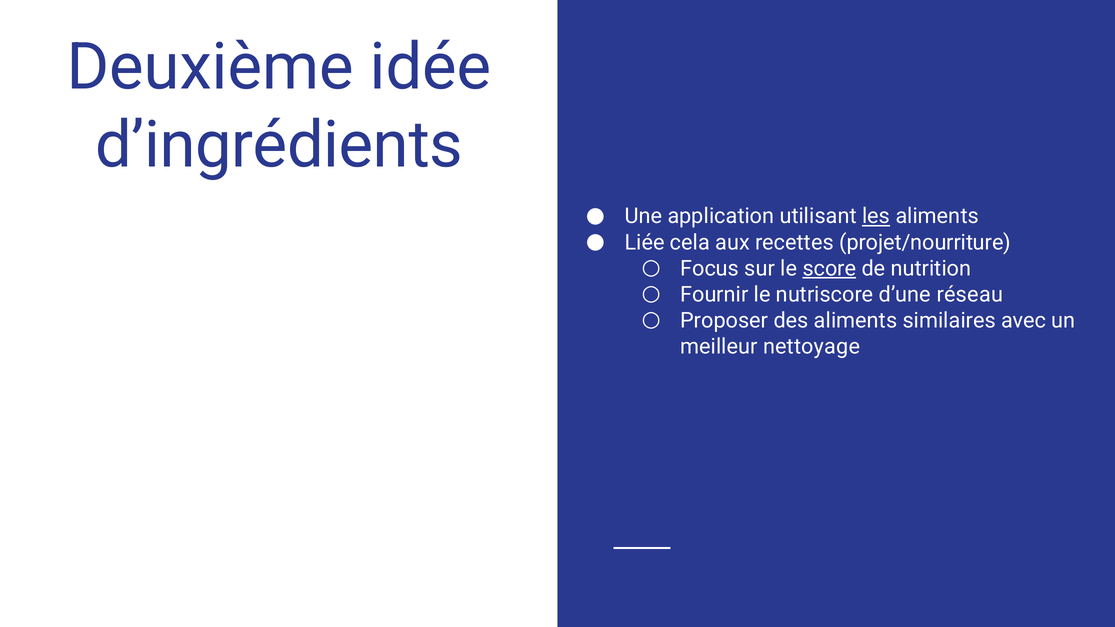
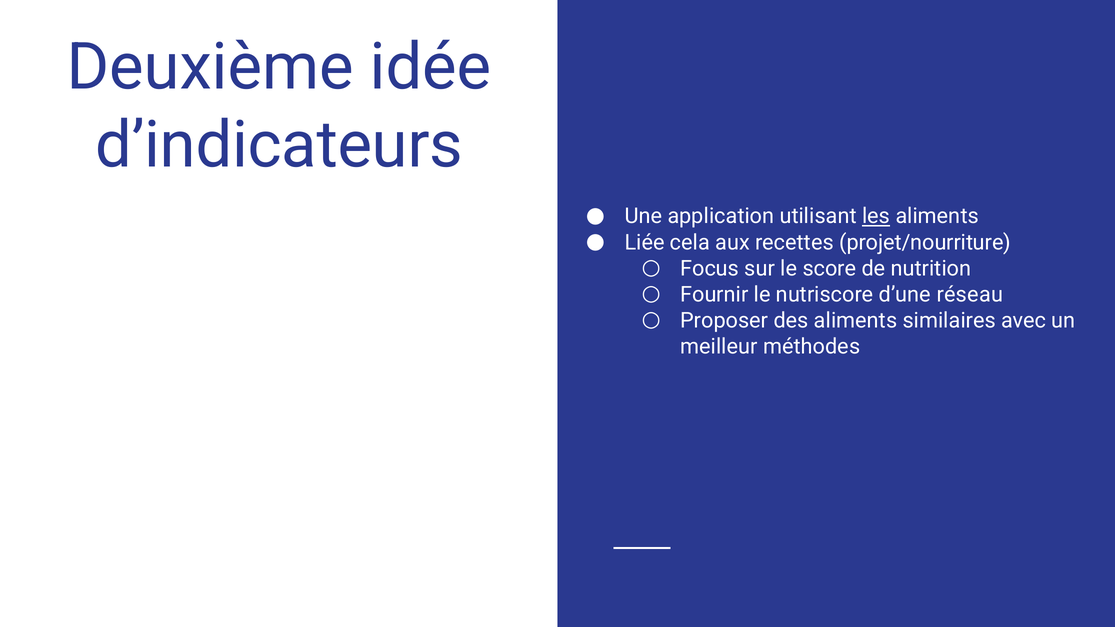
d’ingrédients: d’ingrédients -> d’indicateurs (279, 145)
score underline: present -> none (829, 268)
nettoyage: nettoyage -> méthodes (812, 347)
